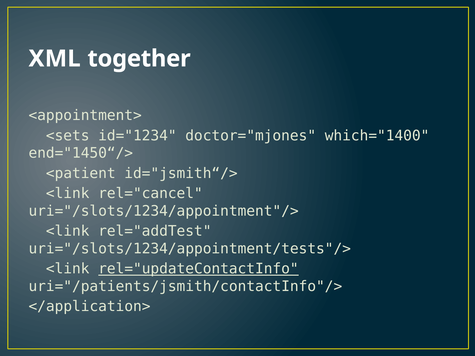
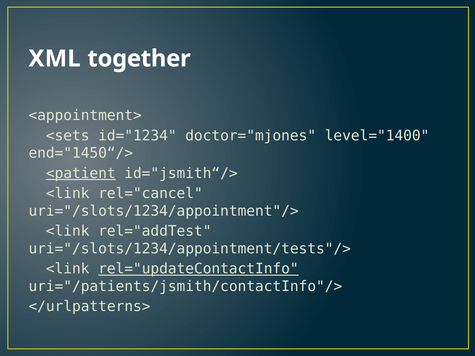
which="1400: which="1400 -> level="1400 (377, 136)
<patient underline: none -> present (81, 173)
</application>: </application> -> </urlpatterns> (90, 307)
